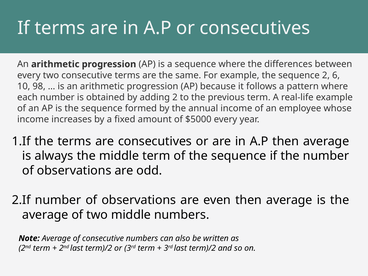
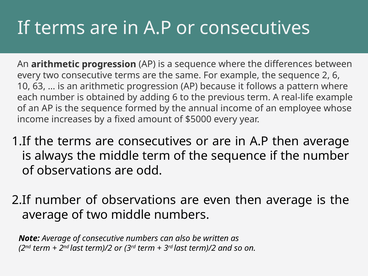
98: 98 -> 63 (39, 86)
adding 2: 2 -> 6 (175, 97)
